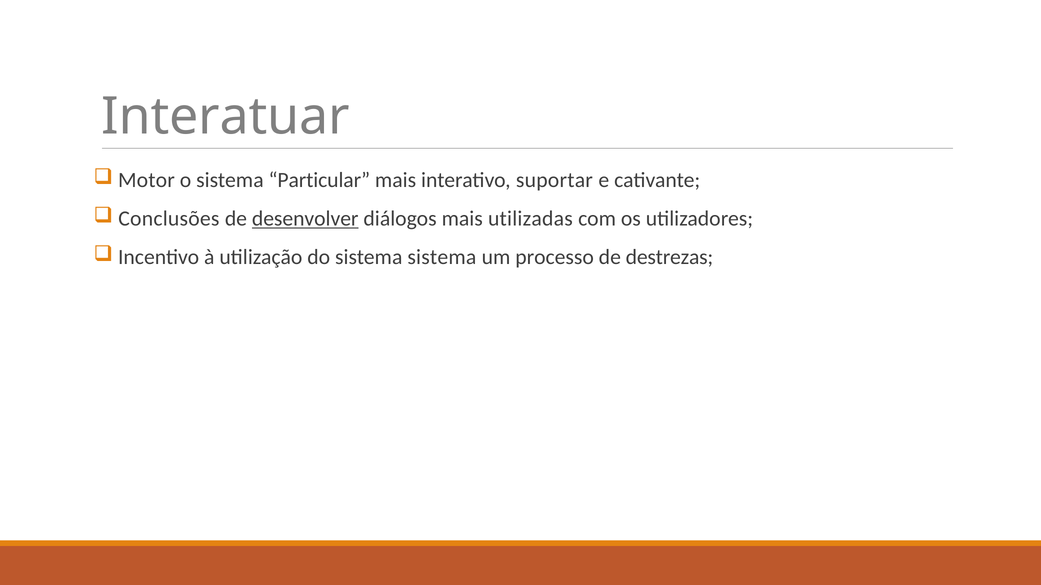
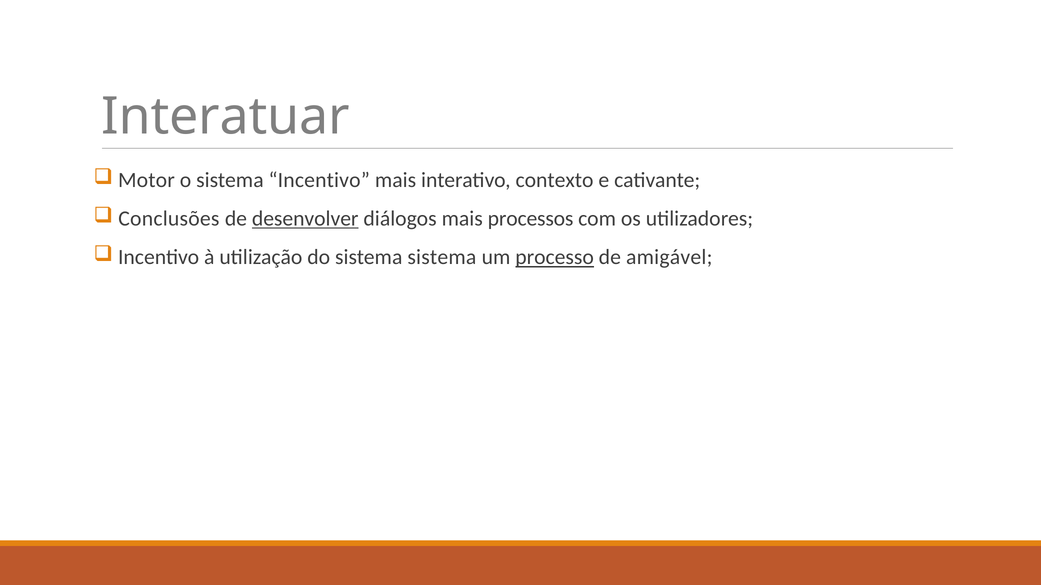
sistema Particular: Particular -> Incentivo (319, 180)
suportar: suportar -> contexto (555, 180)
utilizadas: utilizadas -> processos (531, 219)
processo underline: none -> present (555, 258)
destrezas: destrezas -> amigável (669, 258)
